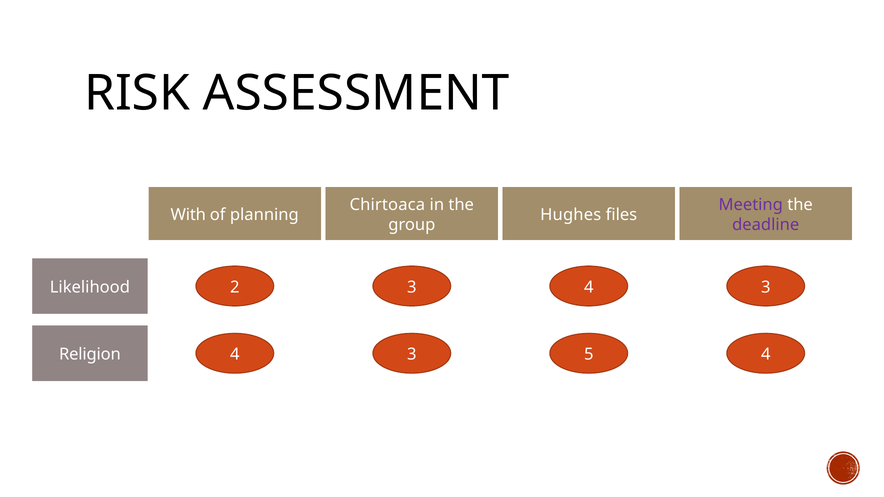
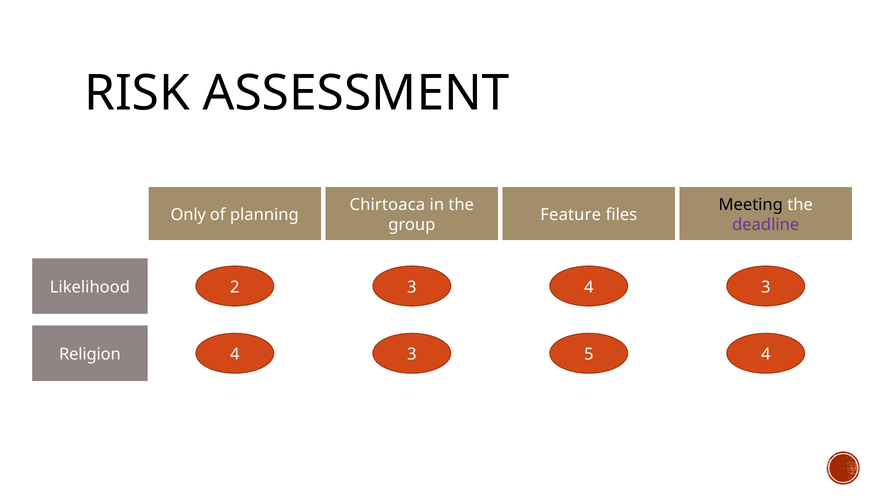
Meeting colour: purple -> black (751, 205)
With: With -> Only (188, 215)
Hughes: Hughes -> Feature (571, 215)
